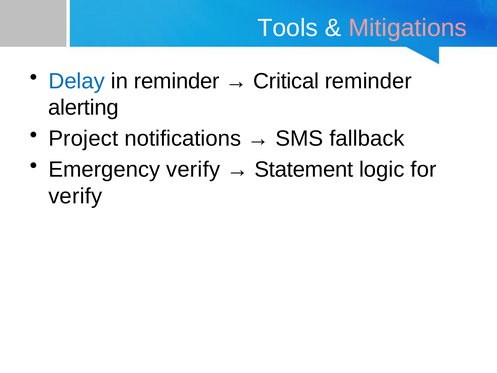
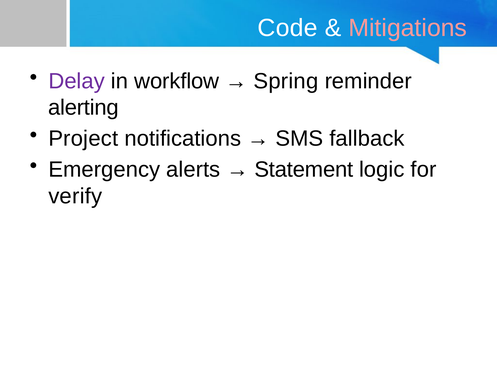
Tools: Tools -> Code (288, 28)
Delay colour: blue -> purple (77, 81)
in reminder: reminder -> workflow (177, 81)
Critical: Critical -> Spring (286, 81)
Emergency verify: verify -> alerts (193, 169)
